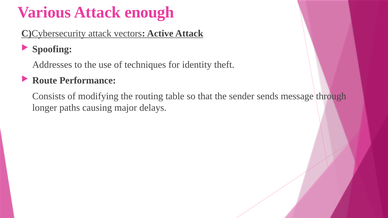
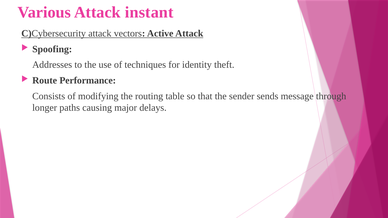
enough: enough -> instant (149, 12)
